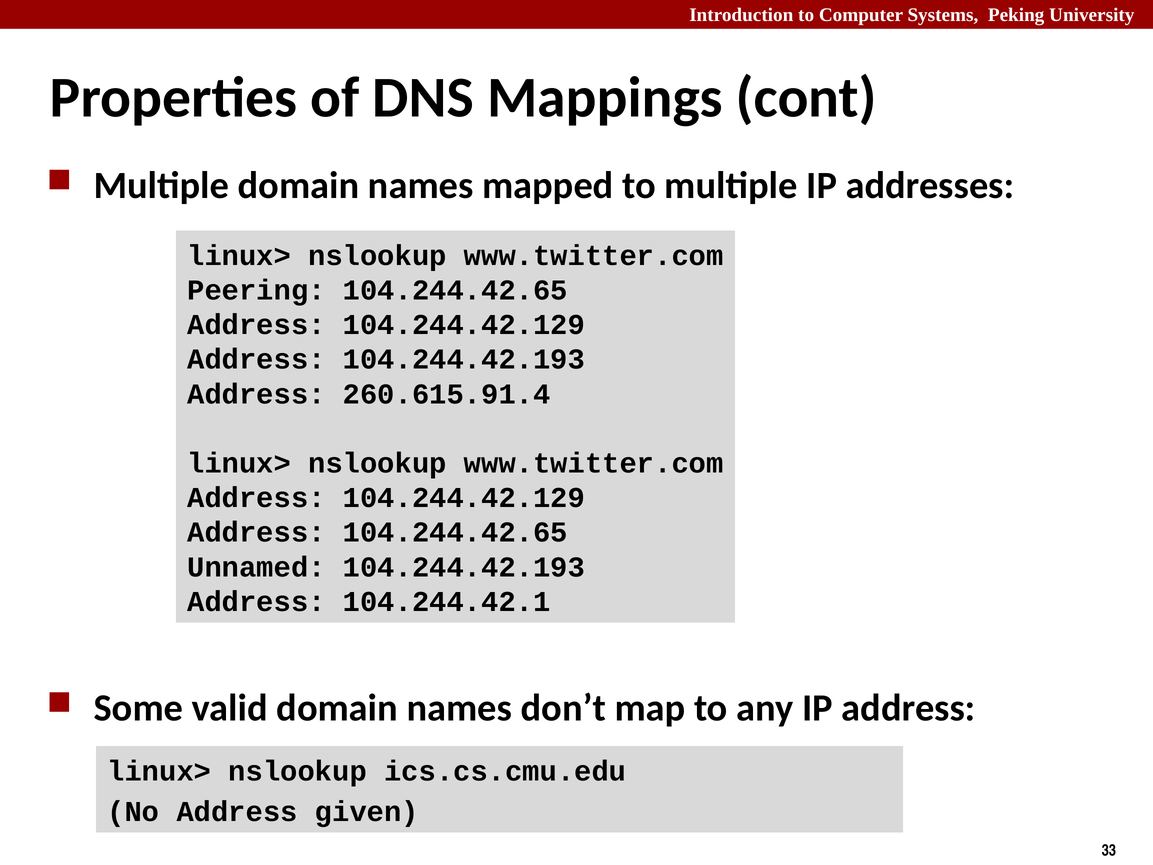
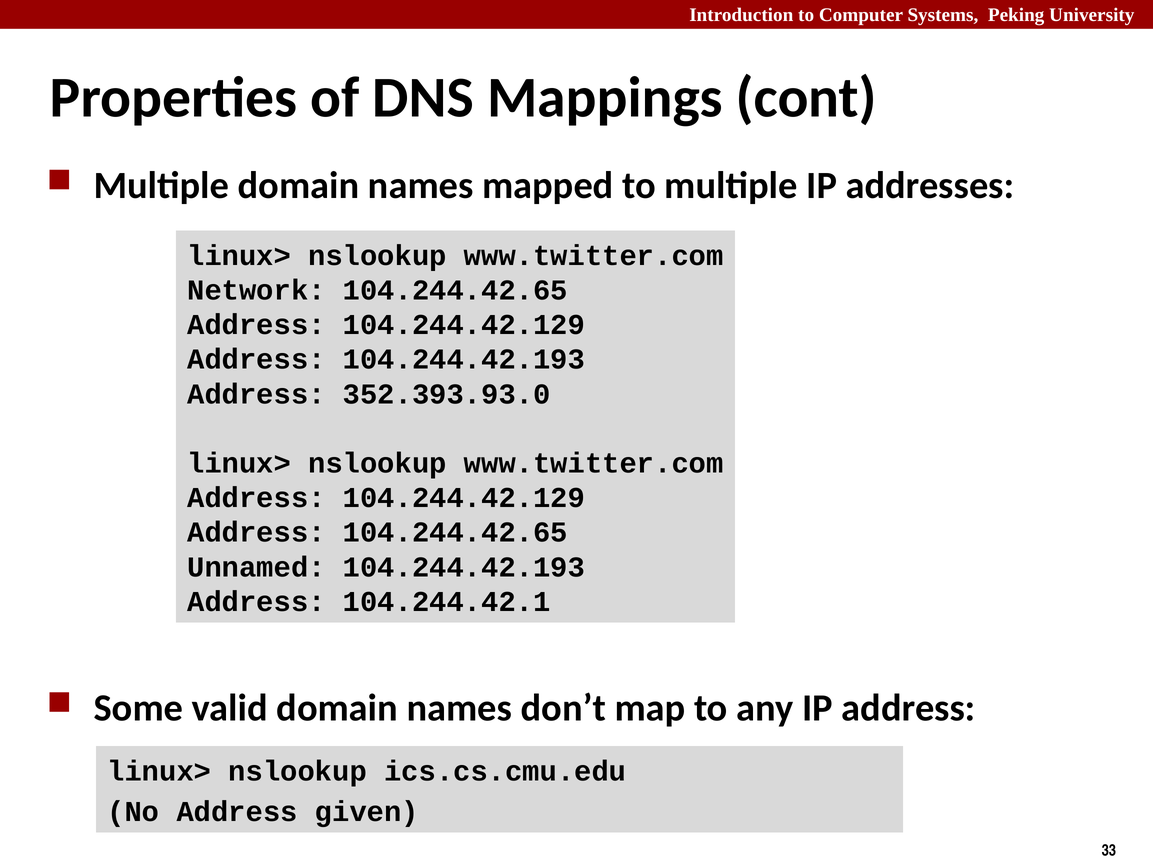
Peering: Peering -> Network (256, 290)
260.615.91.4: 260.615.91.4 -> 352.393.93.0 (447, 394)
